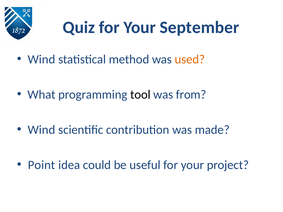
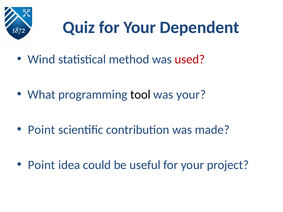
September: September -> Dependent (199, 27)
used colour: orange -> red (190, 59)
was from: from -> your (191, 95)
Wind: Wind -> Point (41, 130)
